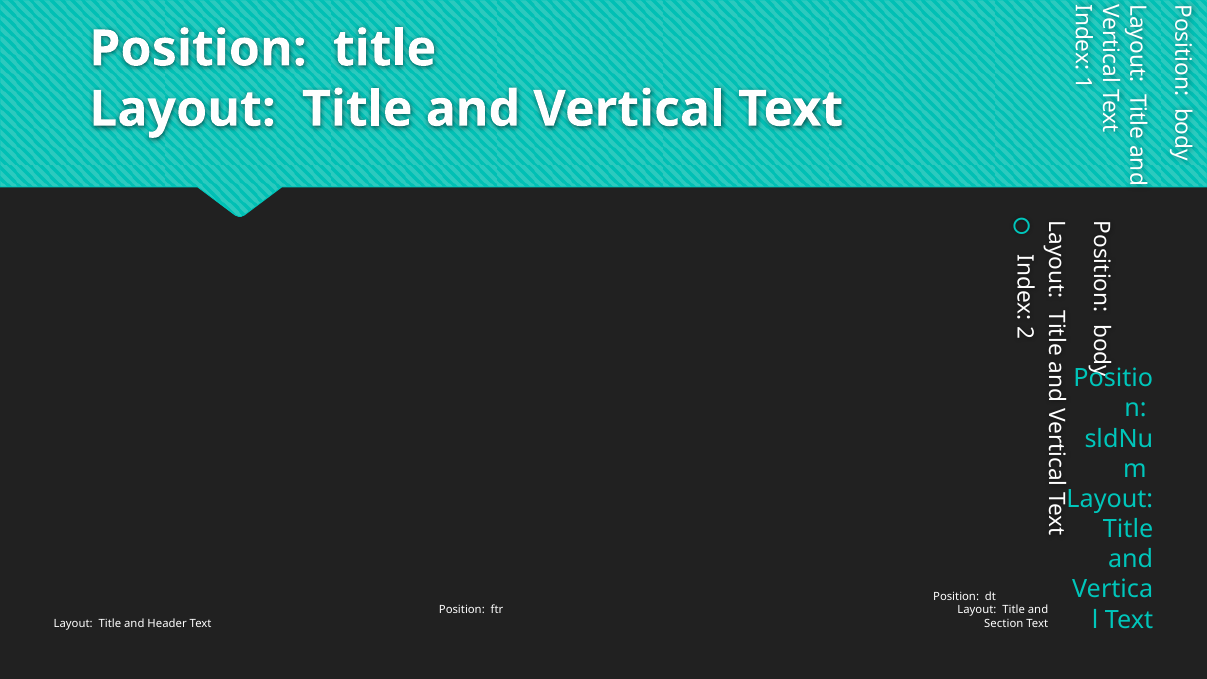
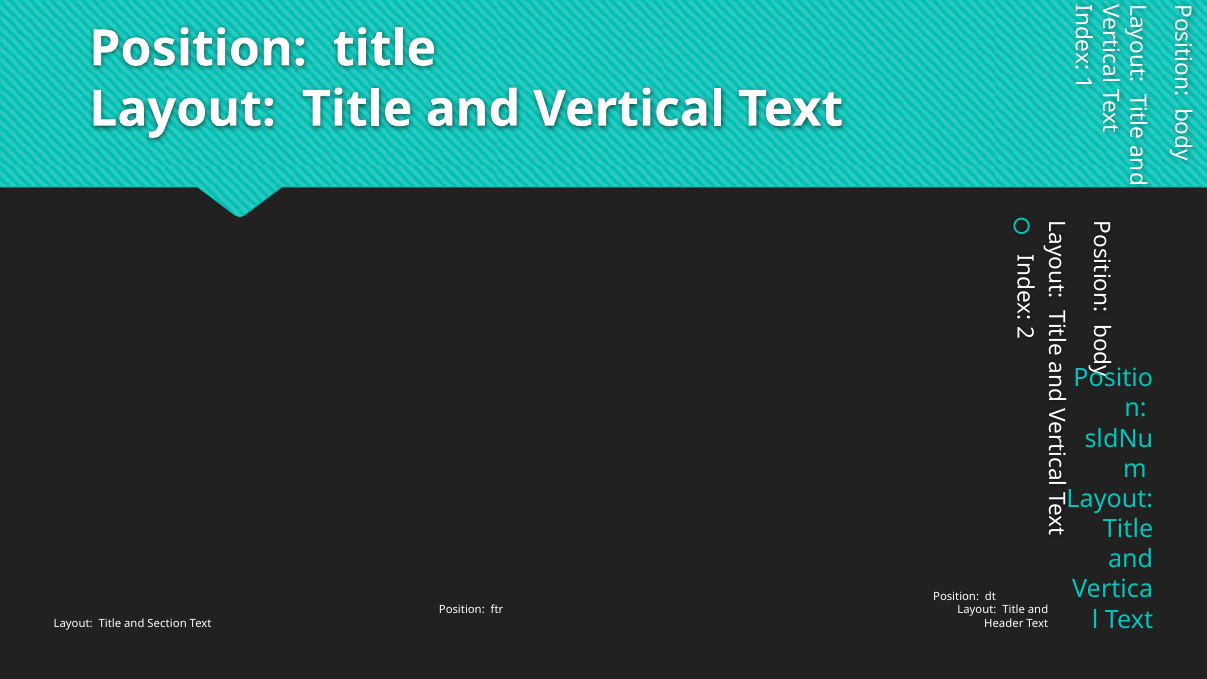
Header: Header -> Section (167, 624)
Section: Section -> Header (1004, 624)
